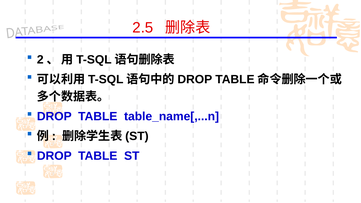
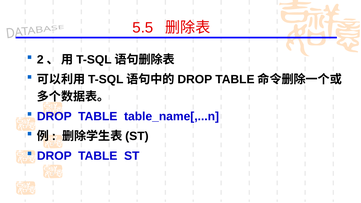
2.5: 2.5 -> 5.5 (143, 28)
